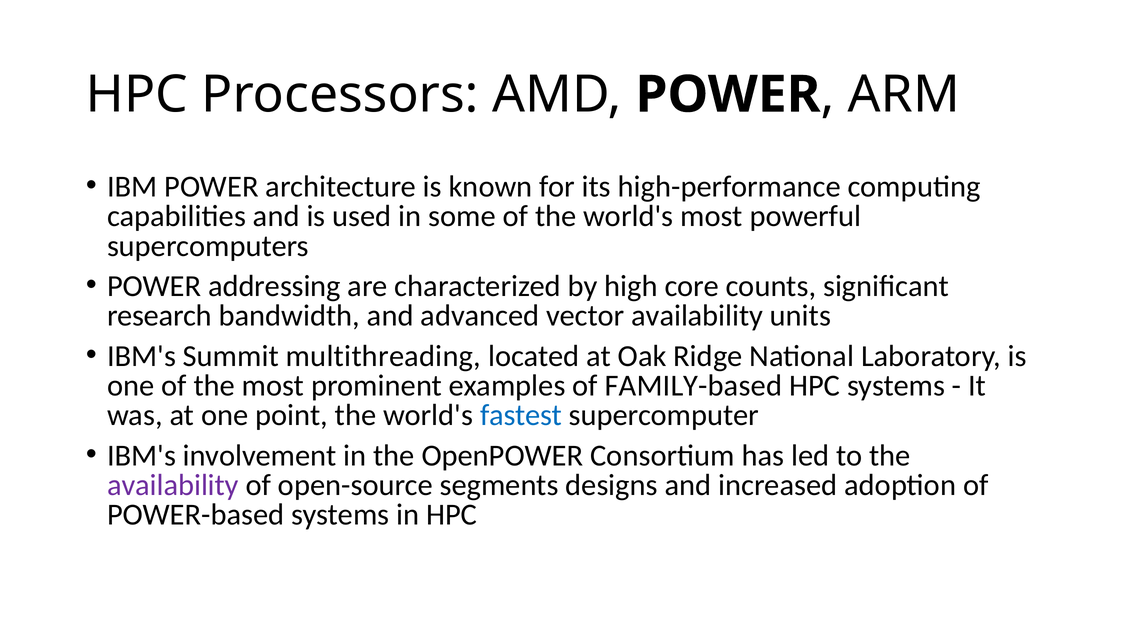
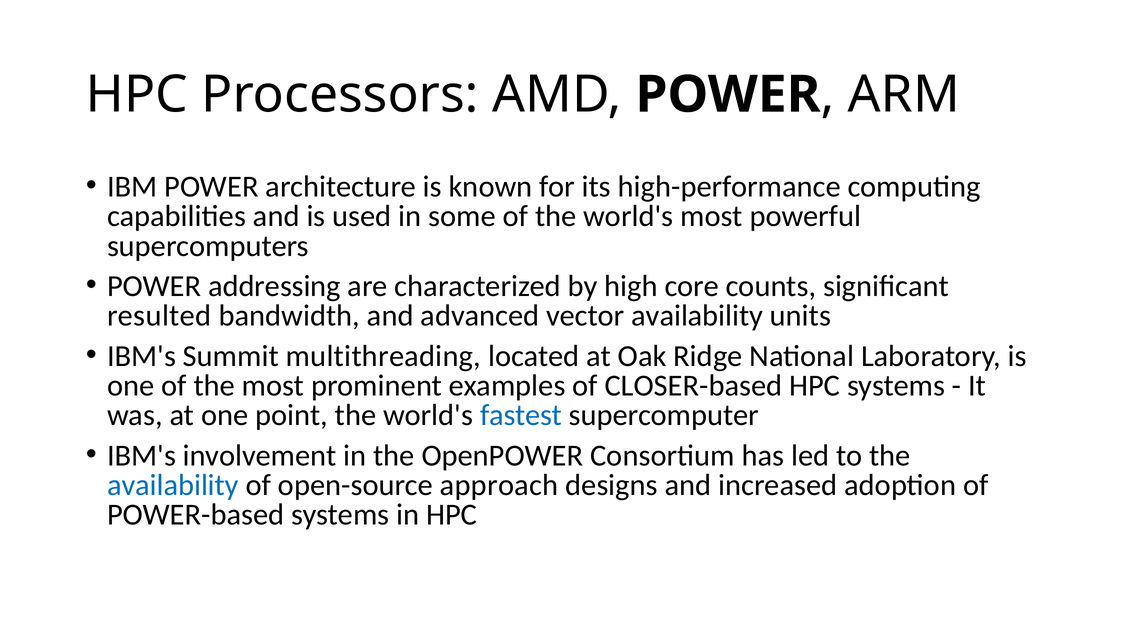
research: research -> resulted (159, 316)
FAMILY-based: FAMILY-based -> CLOSER-based (693, 386)
availability colour: purple -> blue (173, 485)
segments: segments -> approach (499, 485)
